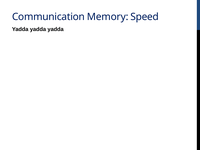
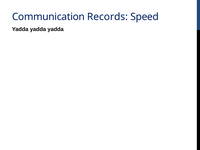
Memory: Memory -> Records (108, 17)
